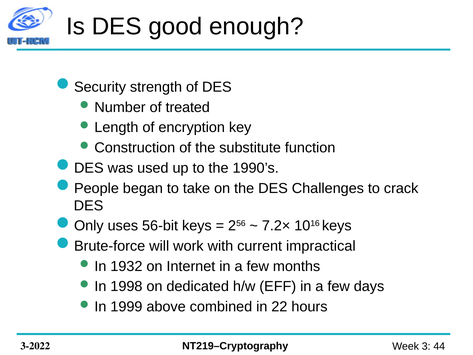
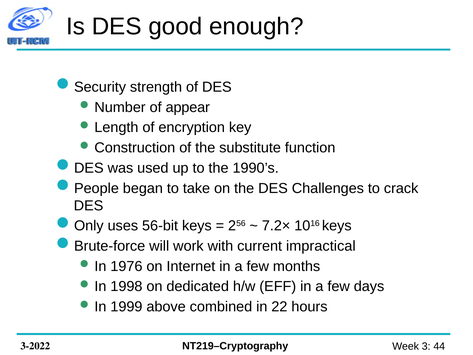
treated: treated -> appear (188, 107)
1932: 1932 -> 1976 (126, 266)
